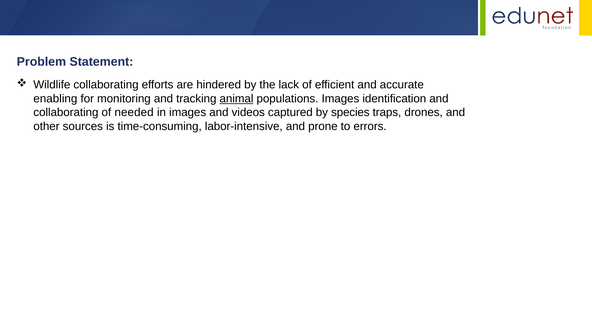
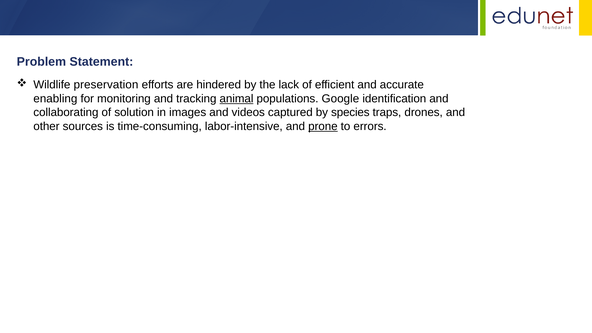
Wildlife collaborating: collaborating -> preservation (106, 85)
populations Images: Images -> Google (340, 99)
needed: needed -> solution (134, 112)
prone underline: none -> present (323, 126)
